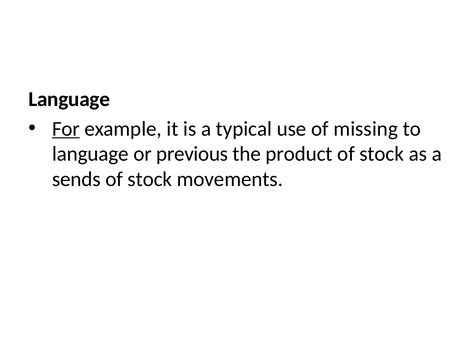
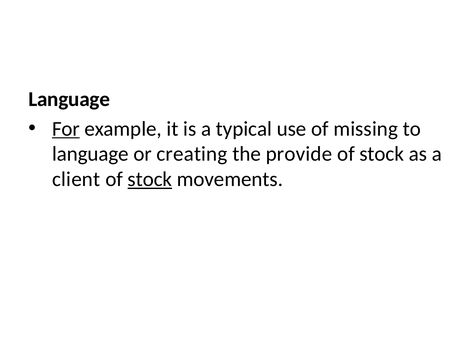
previous: previous -> creating (192, 154)
product: product -> provide (299, 154)
sends: sends -> client (76, 179)
stock underline: none -> present (150, 179)
